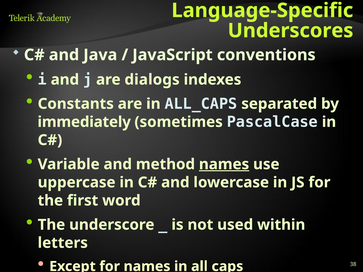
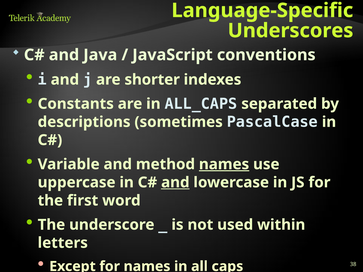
dialogs: dialogs -> shorter (152, 80)
immediately: immediately -> descriptions (84, 122)
and underline: none -> present (175, 183)
